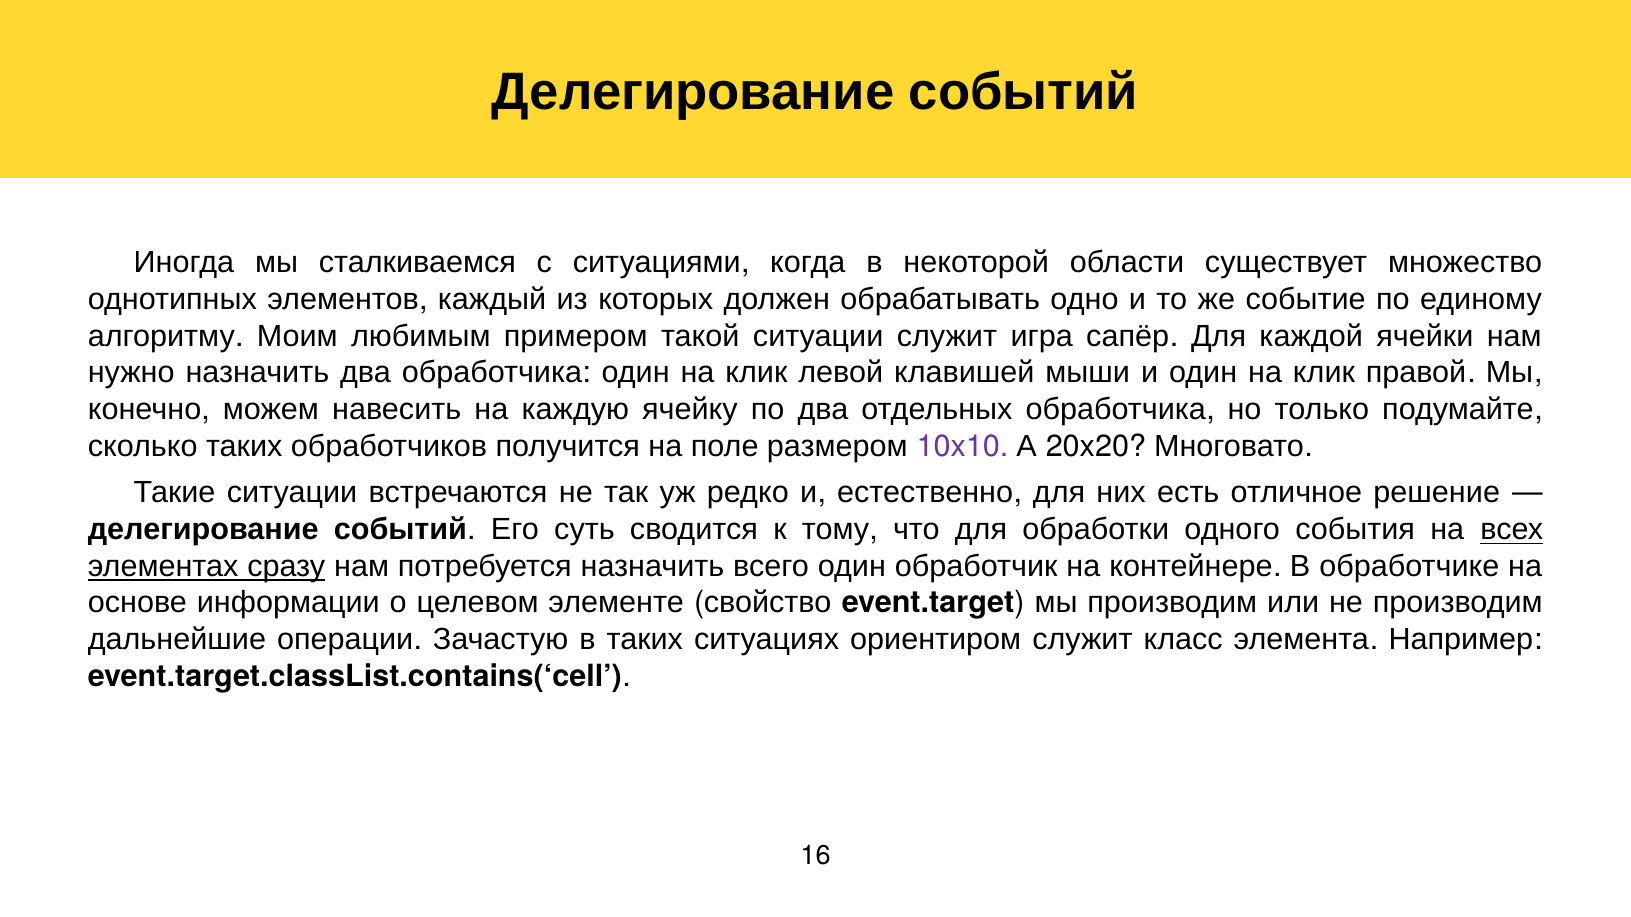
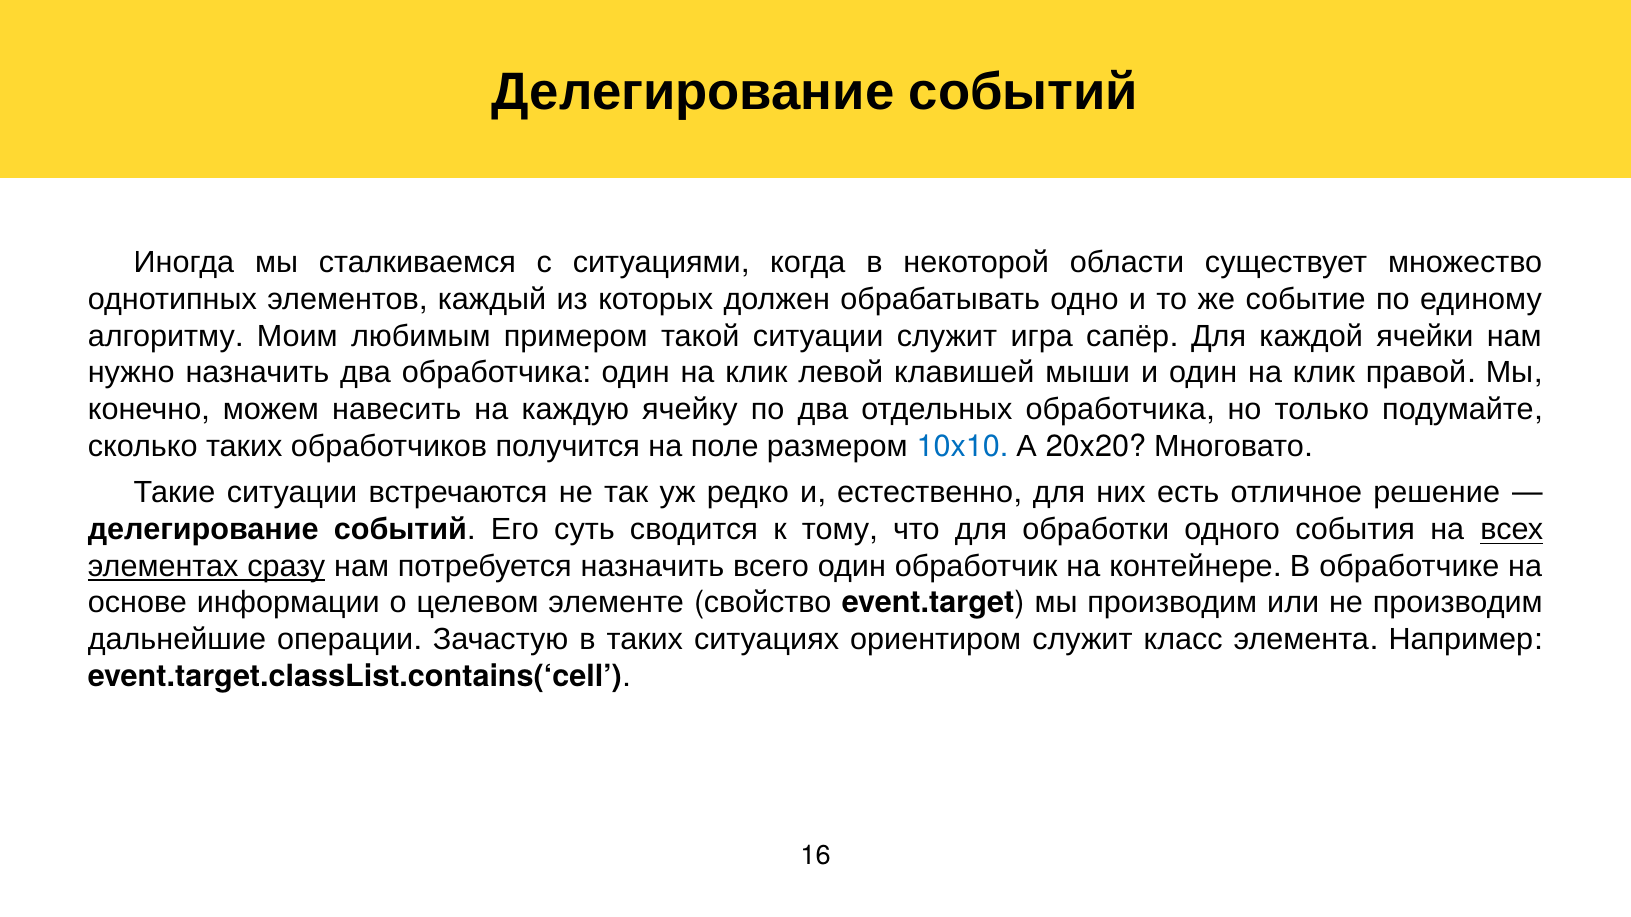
10x10 colour: purple -> blue (963, 446)
